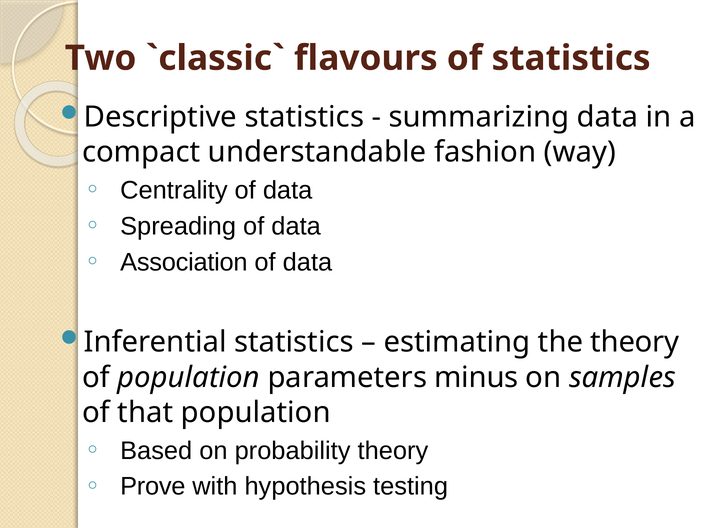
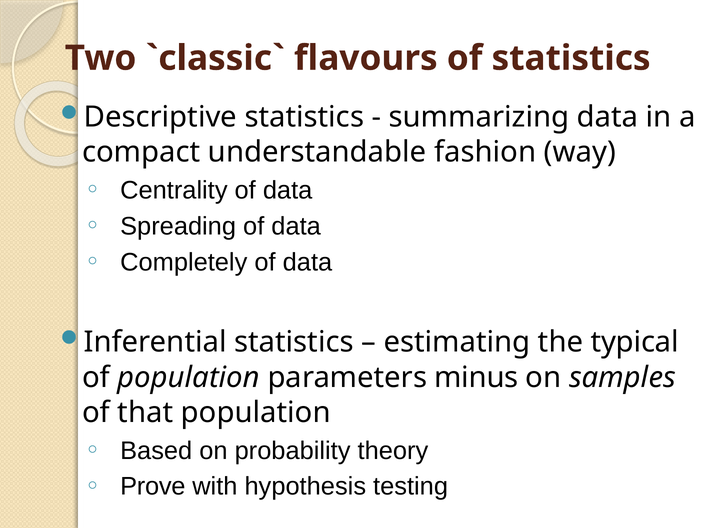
Association: Association -> Completely (184, 262)
the theory: theory -> typical (635, 342)
